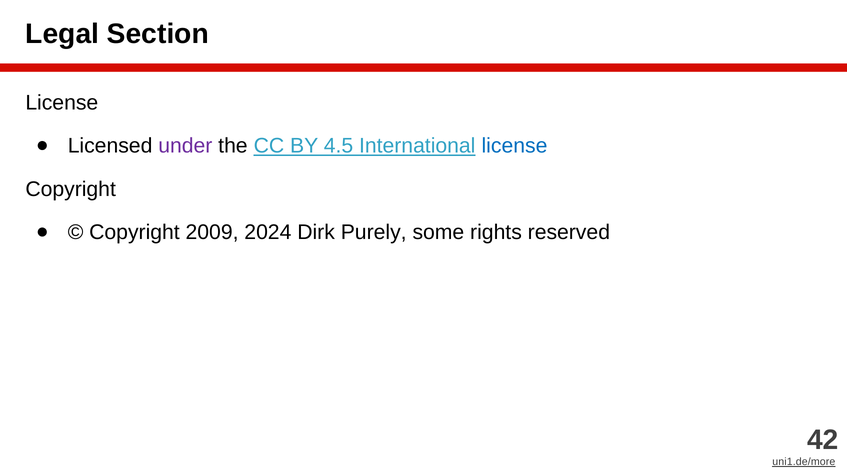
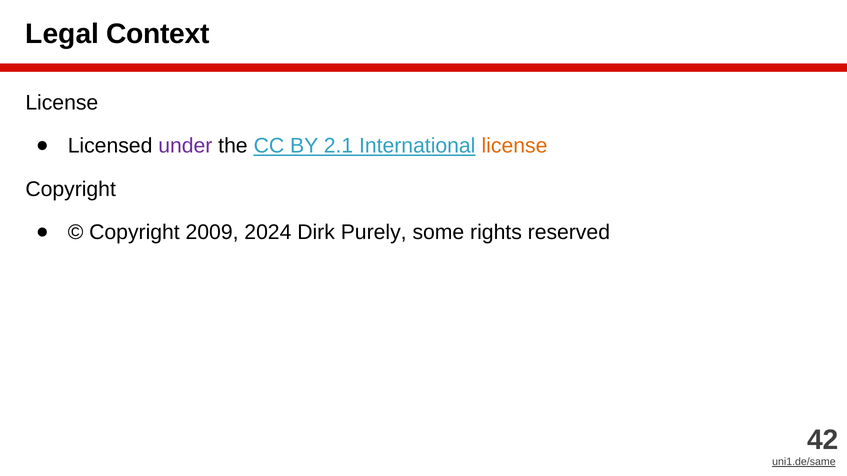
Section: Section -> Context (158, 34)
4.5: 4.5 -> 2.1 (338, 146)
license colour: blue -> orange (514, 146)
uni1.de/more: uni1.de/more -> uni1.de/same (804, 462)
